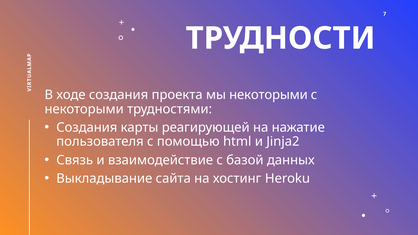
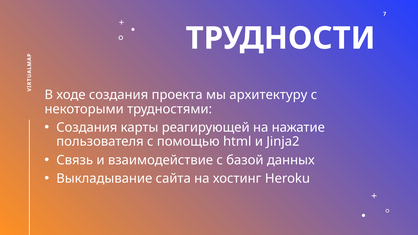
мы некоторыми: некоторыми -> архитектуру (268, 95)
